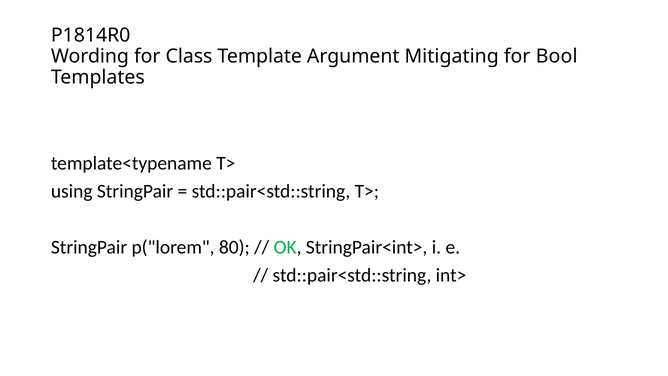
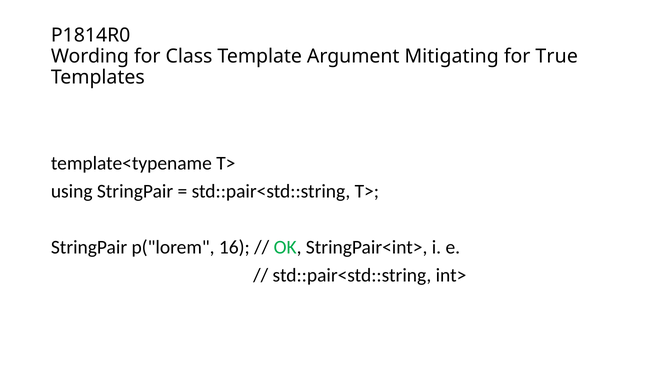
Bool: Bool -> True (557, 56)
80: 80 -> 16 (234, 247)
